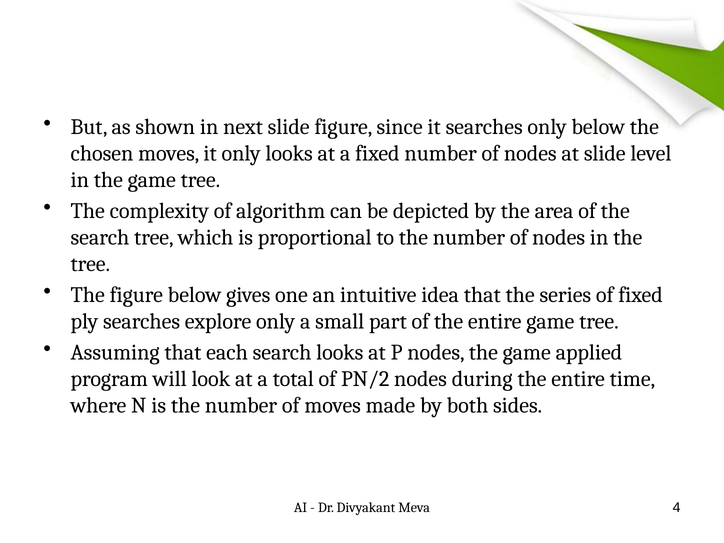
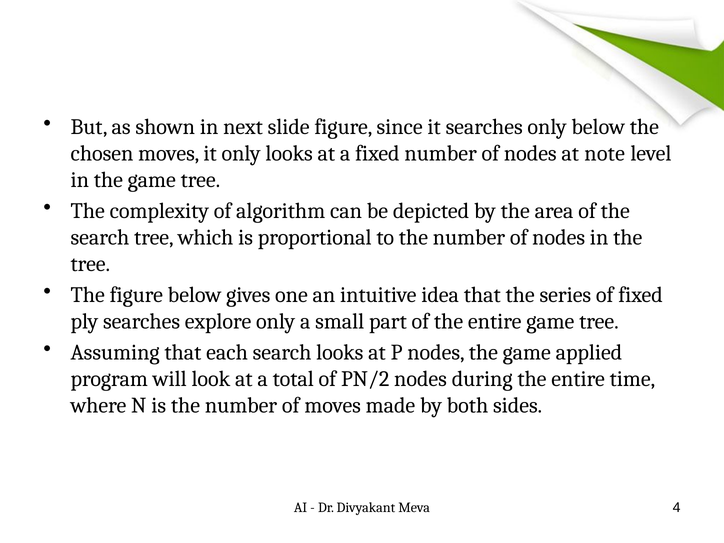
at slide: slide -> note (605, 154)
